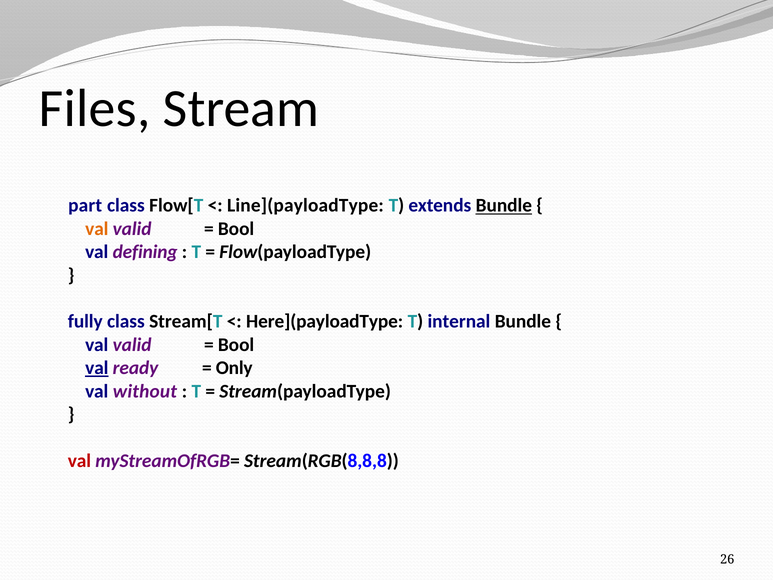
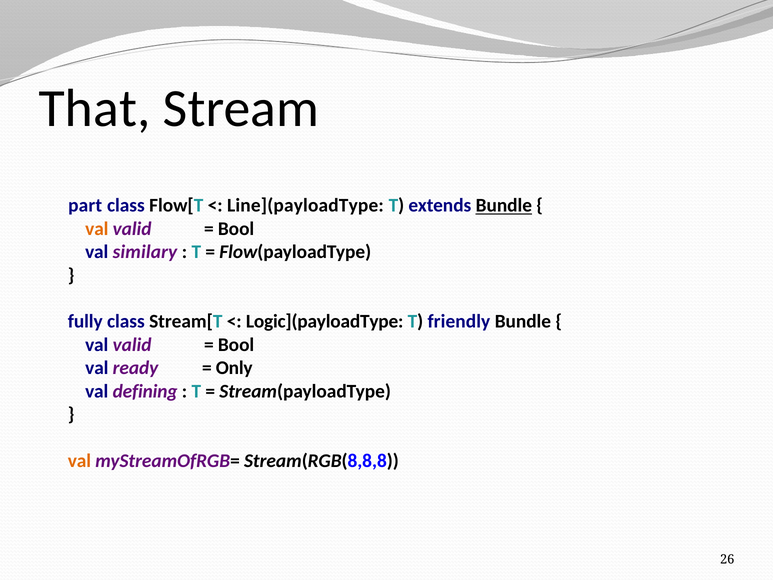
Files: Files -> That (95, 108)
defining: defining -> similary (145, 252)
Here](payloadType: Here](payloadType -> Logic](payloadType (325, 321)
internal: internal -> friendly (459, 321)
val underline: present -> none (97, 368)
without: without -> defining (145, 391)
val colour: red -> orange (79, 461)
